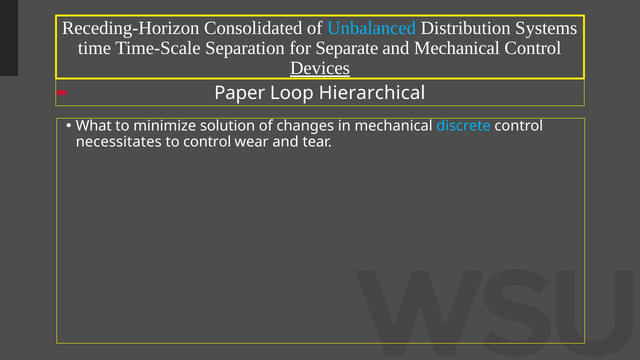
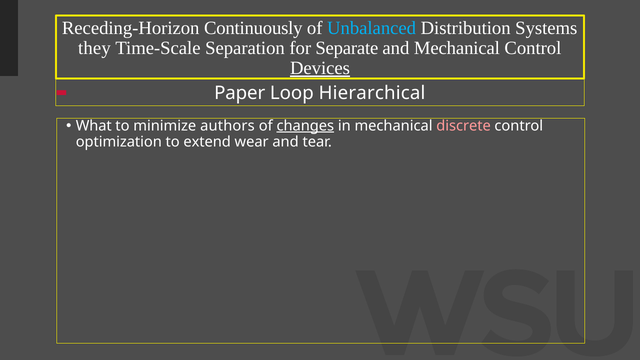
Consolidated: Consolidated -> Continuously (253, 28)
time: time -> they (94, 48)
solution: solution -> authors (227, 126)
changes underline: none -> present (305, 126)
discrete colour: light blue -> pink (464, 126)
necessitates: necessitates -> optimization (119, 142)
to control: control -> extend (207, 142)
